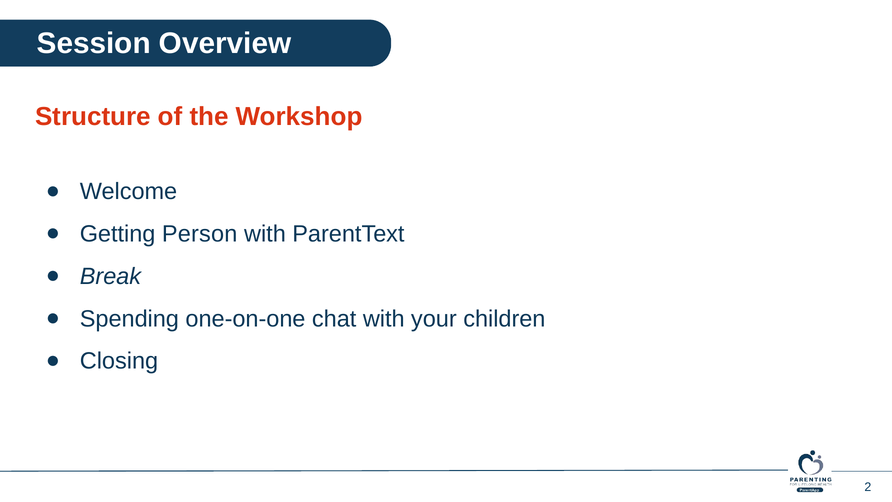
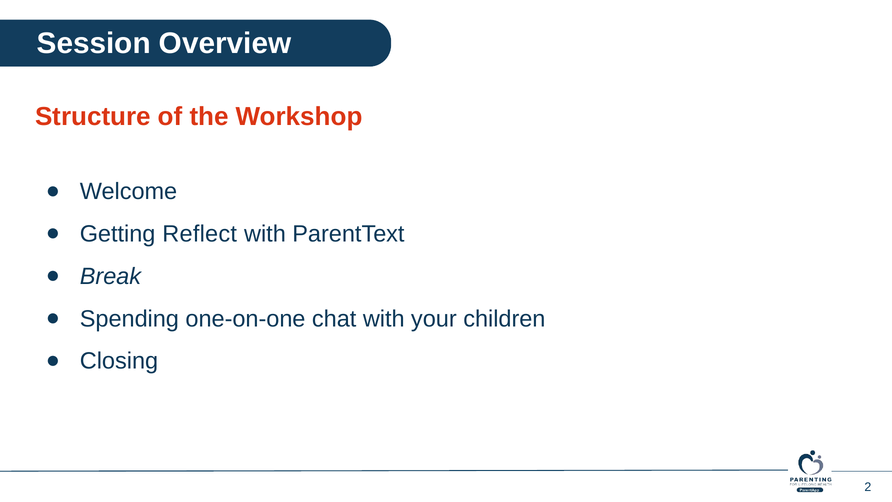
Person: Person -> Reflect (200, 234)
